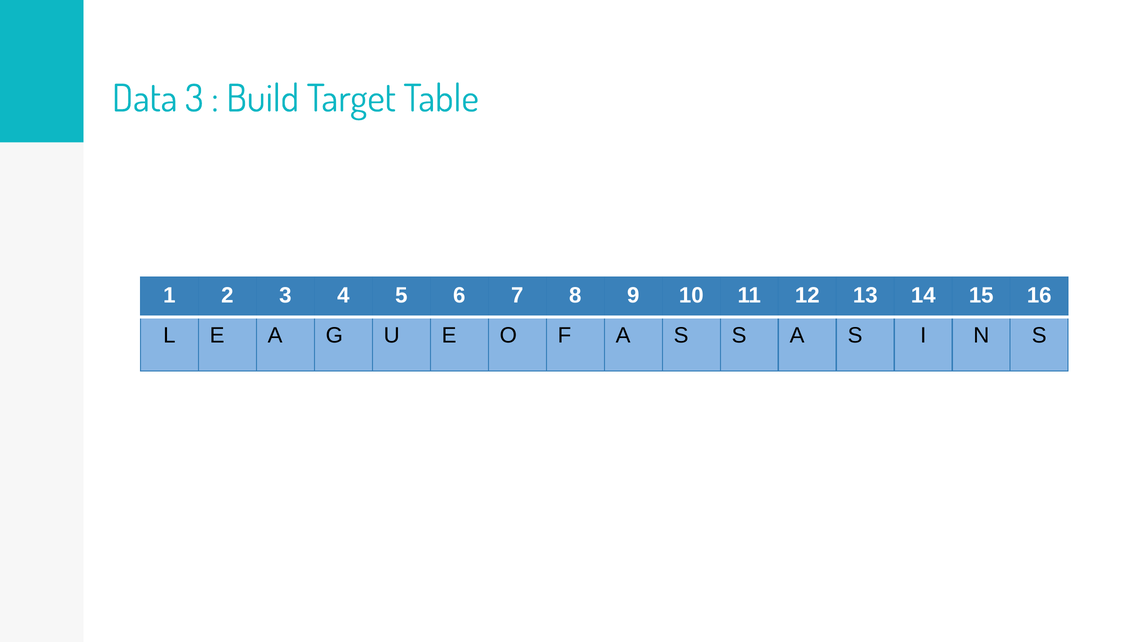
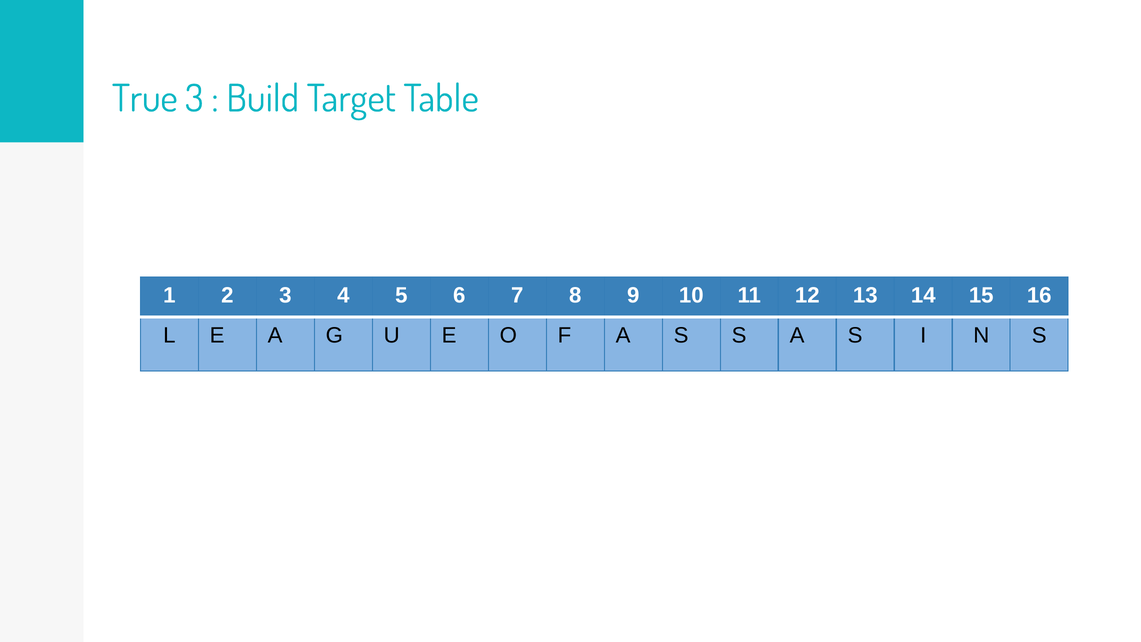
Data: Data -> True (145, 99)
